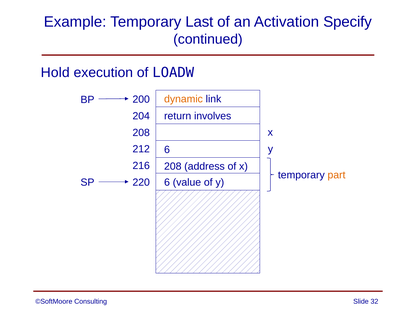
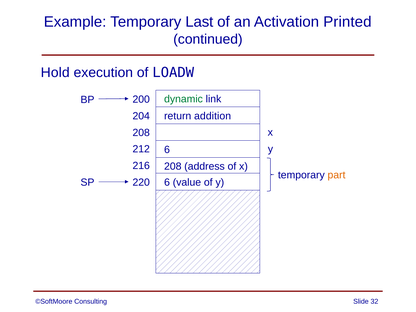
Specify: Specify -> Printed (347, 22)
dynamic colour: orange -> green (183, 99)
involves: involves -> addition (213, 116)
